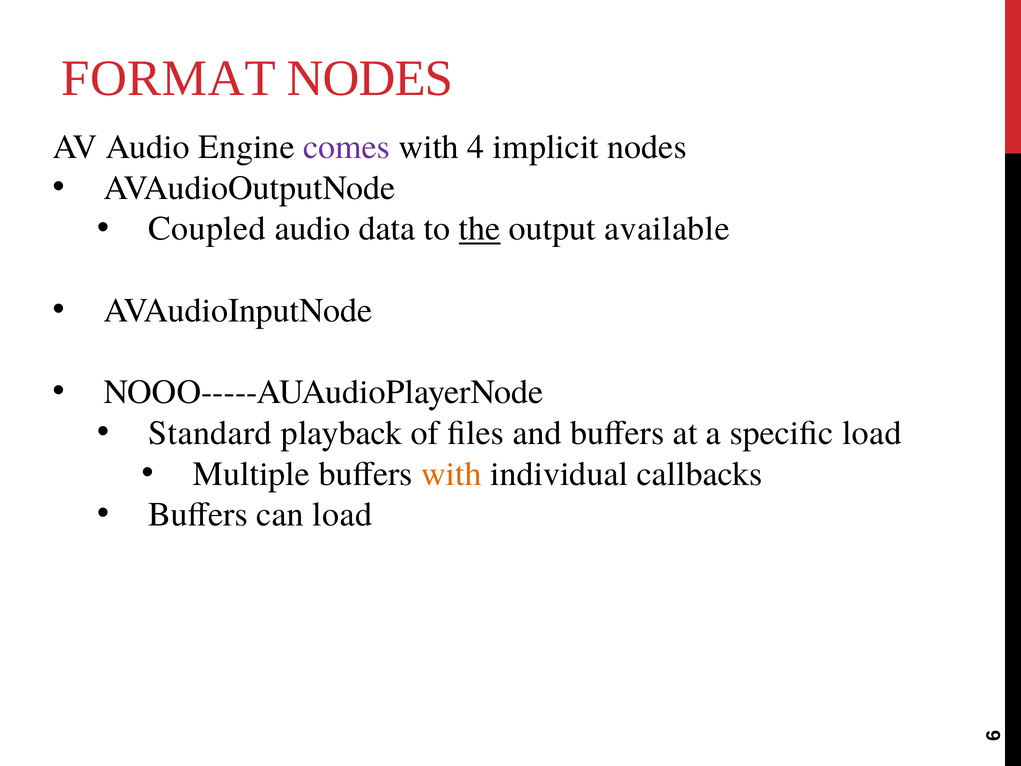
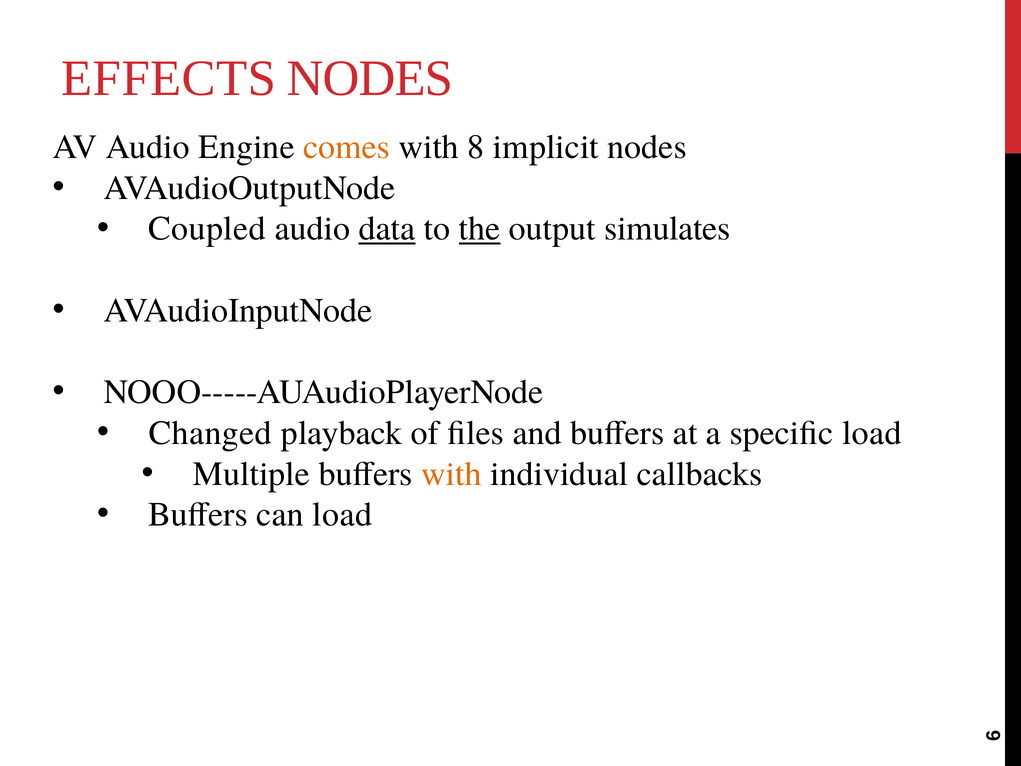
FORMAT: FORMAT -> EFFECTS (169, 78)
comes colour: purple -> orange (347, 147)
4: 4 -> 8 (476, 147)
data underline: none -> present (387, 229)
available: available -> simulates (667, 229)
Standard: Standard -> Changed (210, 433)
